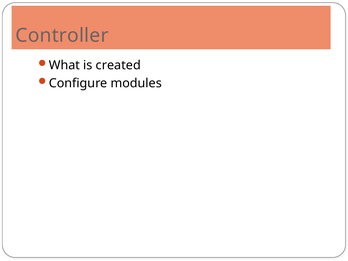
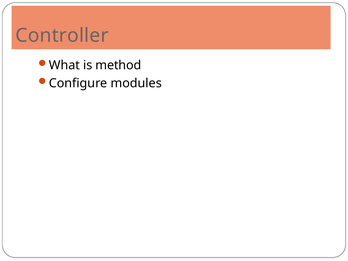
created: created -> method (118, 65)
